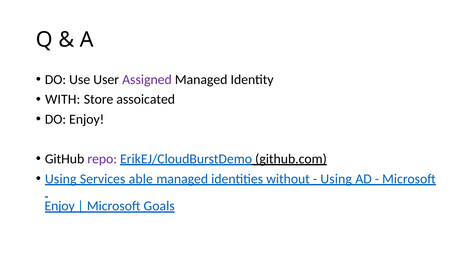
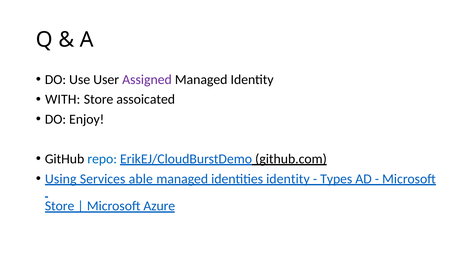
repo colour: purple -> blue (102, 159)
identities without: without -> identity (288, 179)
Using: Using -> Types (336, 179)
Enjoy: Enjoy -> Store (60, 206)
Goals: Goals -> Azure (159, 206)
